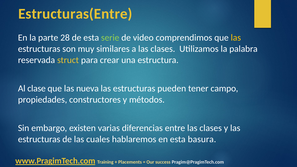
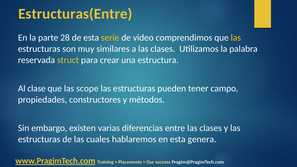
serie colour: light green -> yellow (110, 38)
nueva: nueva -> scope (87, 88)
basura: basura -> genera (202, 139)
